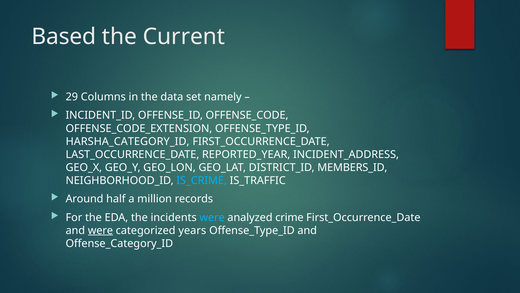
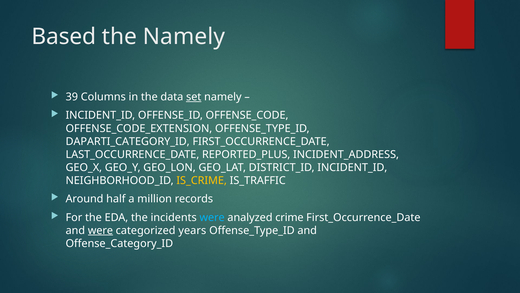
the Current: Current -> Namely (184, 37)
29: 29 -> 39 (72, 97)
set underline: none -> present (194, 97)
HARSHA_CATEGORY_ID: HARSHA_CATEGORY_ID -> DAPARTI_CATEGORY_ID (128, 141)
REPORTED_YEAR: REPORTED_YEAR -> REPORTED_PLUS (246, 154)
DISTRICT_ID MEMBERS_ID: MEMBERS_ID -> INCIDENT_ID (352, 167)
IS_CRIME colour: light blue -> yellow (202, 180)
